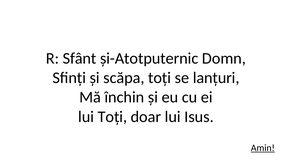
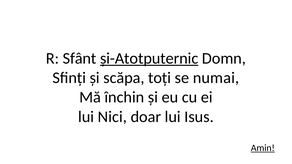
și-Atotputernic underline: none -> present (149, 58)
lanțuri: lanțuri -> numai (216, 78)
lui Toți: Toți -> Nici (112, 117)
